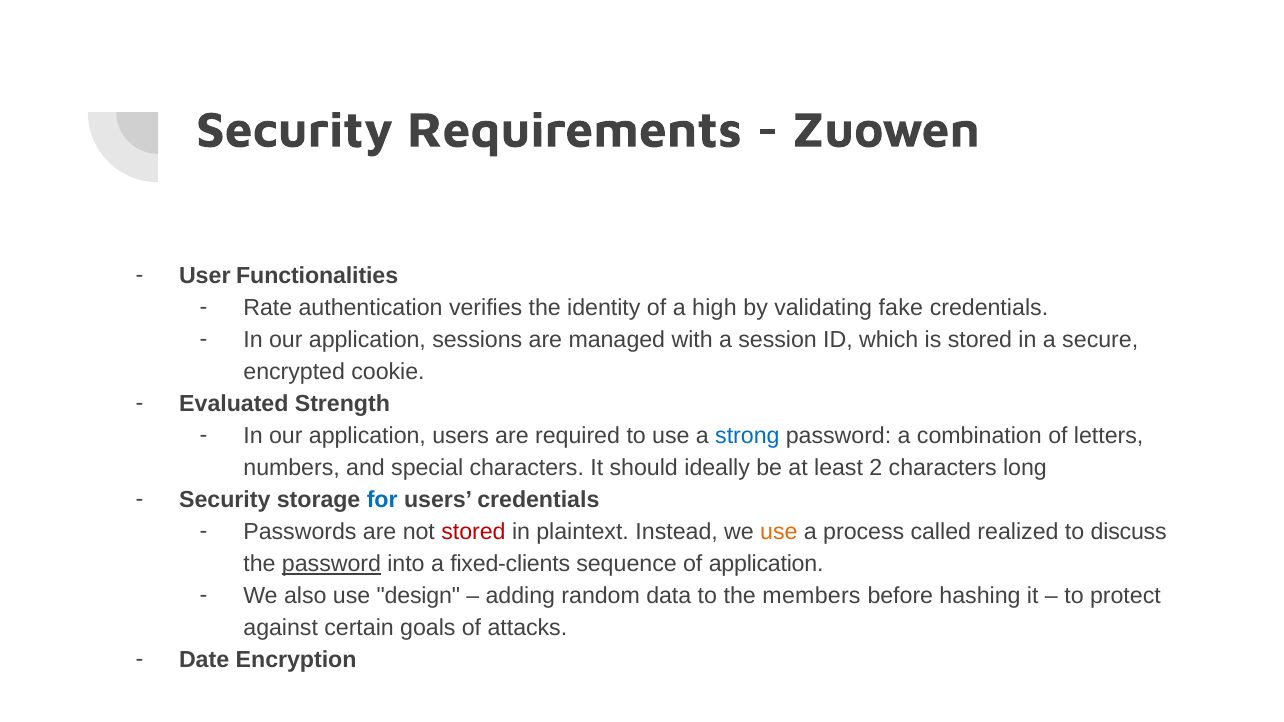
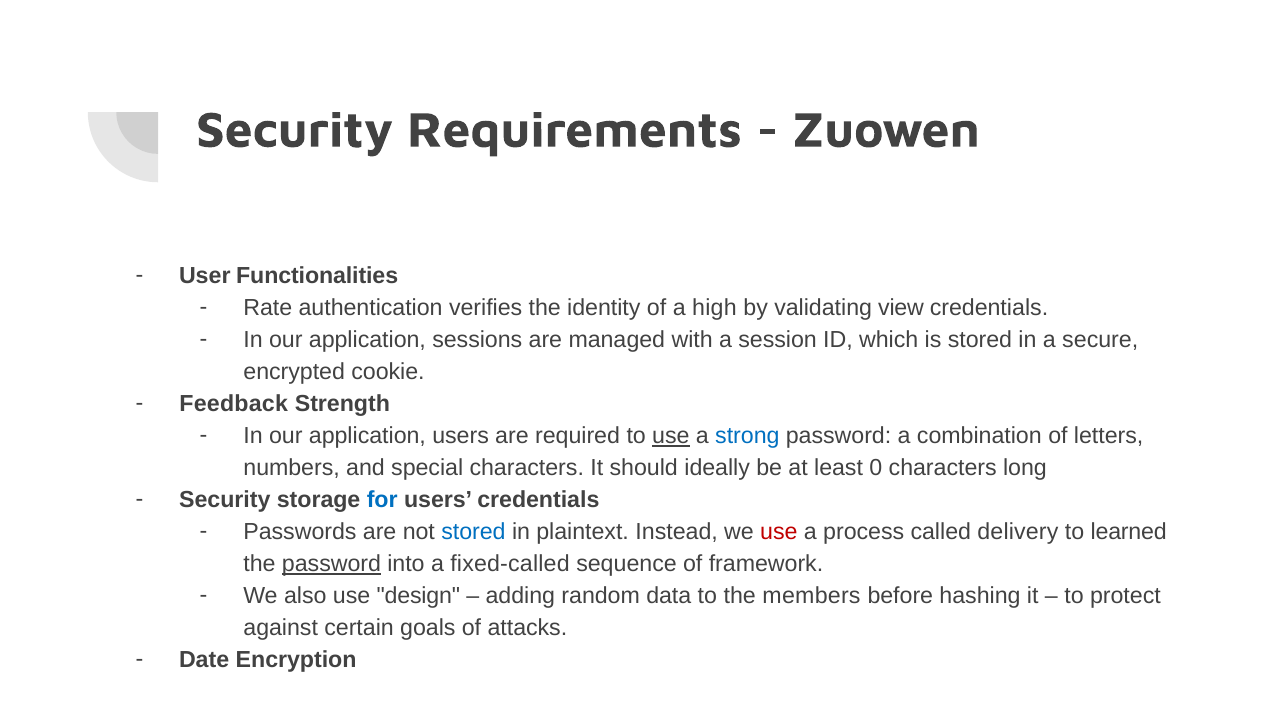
fake: fake -> view (901, 308)
Evaluated: Evaluated -> Feedback (234, 404)
use underline: none -> present (671, 436)
2: 2 -> 0 (876, 468)
stored colour: red -> blue (473, 532)
use colour: orange -> red (779, 532)
realized: realized -> delivery (1018, 532)
discuss: discuss -> learned (1129, 532)
fixed-clients: fixed-clients -> fixed-called (510, 564)
of application: application -> framework (766, 564)
